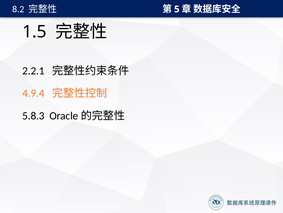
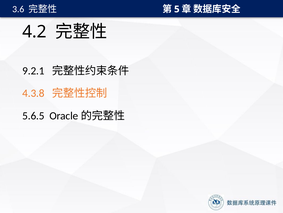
8.2: 8.2 -> 3.6 (18, 9)
1.5: 1.5 -> 4.2 (34, 32)
2.2.1: 2.2.1 -> 9.2.1 (33, 71)
4.9.4: 4.9.4 -> 4.3.8 (33, 93)
5.8.3: 5.8.3 -> 5.6.5 (33, 115)
